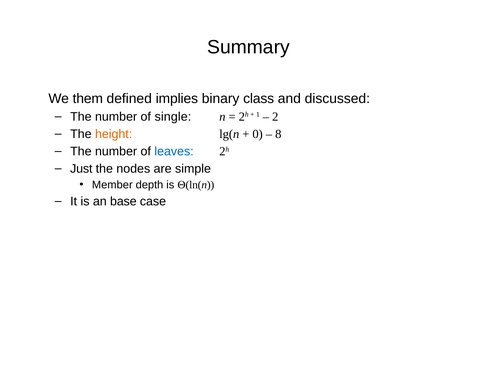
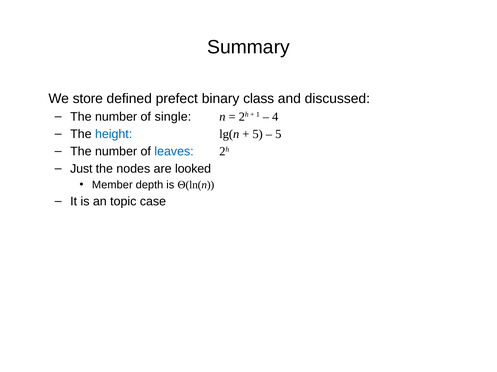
them: them -> store (88, 99)
implies: implies -> prefect (177, 99)
2: 2 -> 4 (275, 117)
height colour: orange -> blue (114, 134)
0: 0 -> 5 (258, 134)
8: 8 -> 5 (278, 134)
simple: simple -> looked (193, 169)
base: base -> topic (123, 202)
